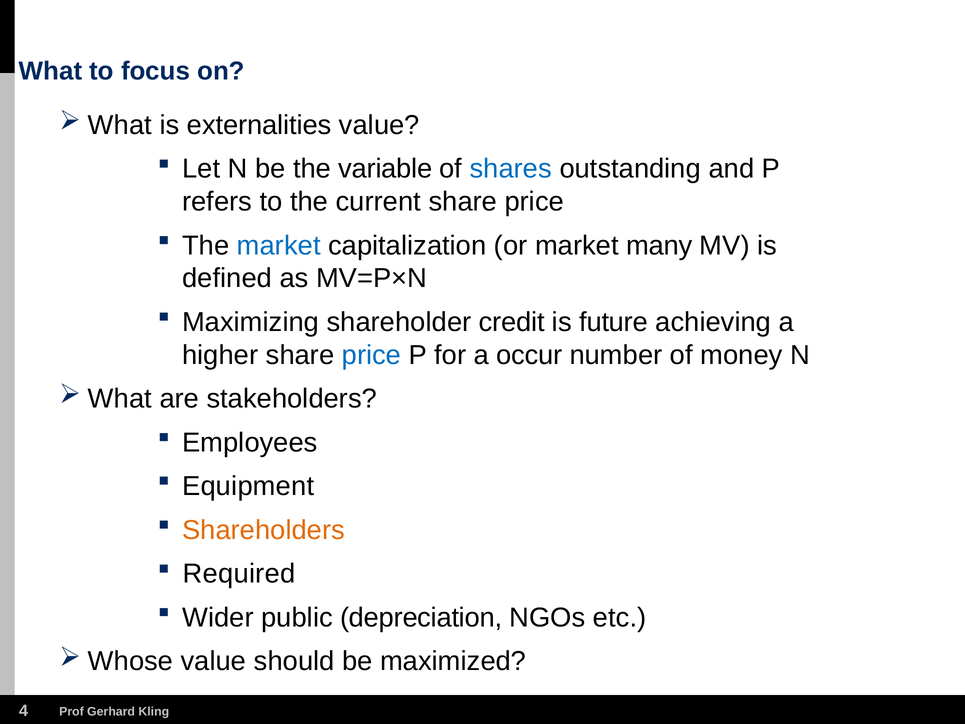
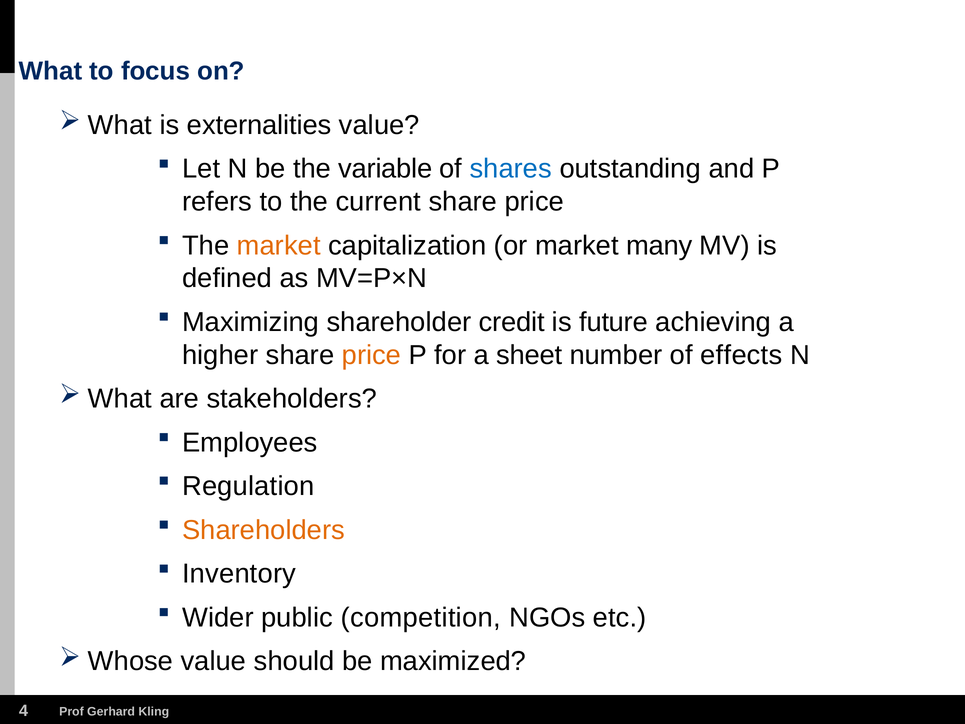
market colour: blue -> orange (279, 245)
price colour: blue -> orange (371, 355)
occur: occur -> sheet (529, 355)
money: money -> effects (741, 355)
Equipment: Equipment -> Regulation (248, 486)
Required: Required -> Inventory (239, 574)
depreciation: depreciation -> competition (421, 618)
